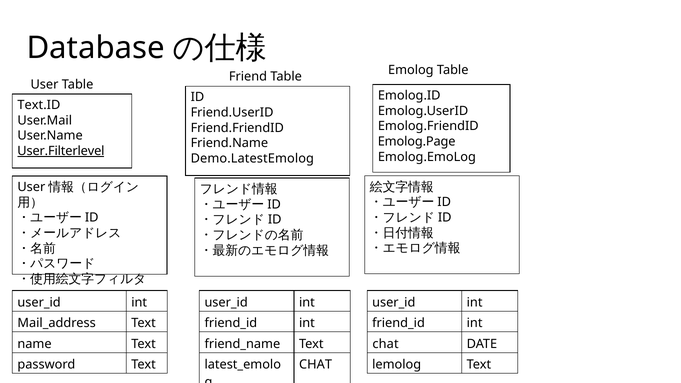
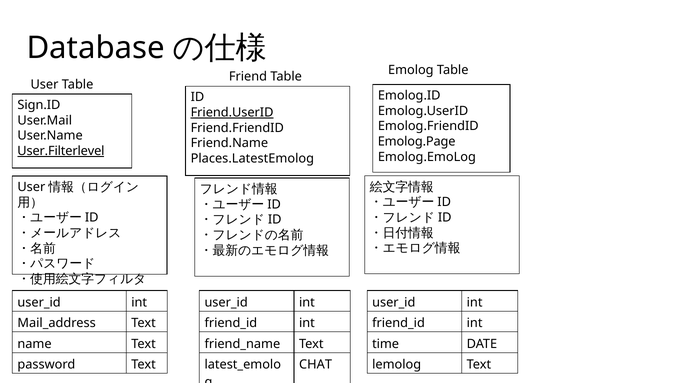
Text.ID: Text.ID -> Sign.ID (39, 105)
Friend.UserID underline: none -> present (232, 113)
Demo.LatestEmolog: Demo.LatestEmolog -> Places.LatestEmolog (252, 159)
chat: chat -> time (386, 344)
